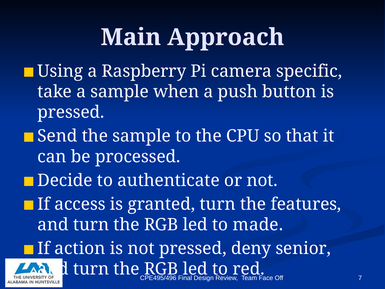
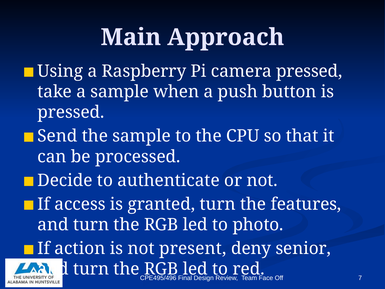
camera specific: specific -> pressed (309, 71)
made: made -> photo (258, 225)
not pressed: pressed -> present (193, 248)
